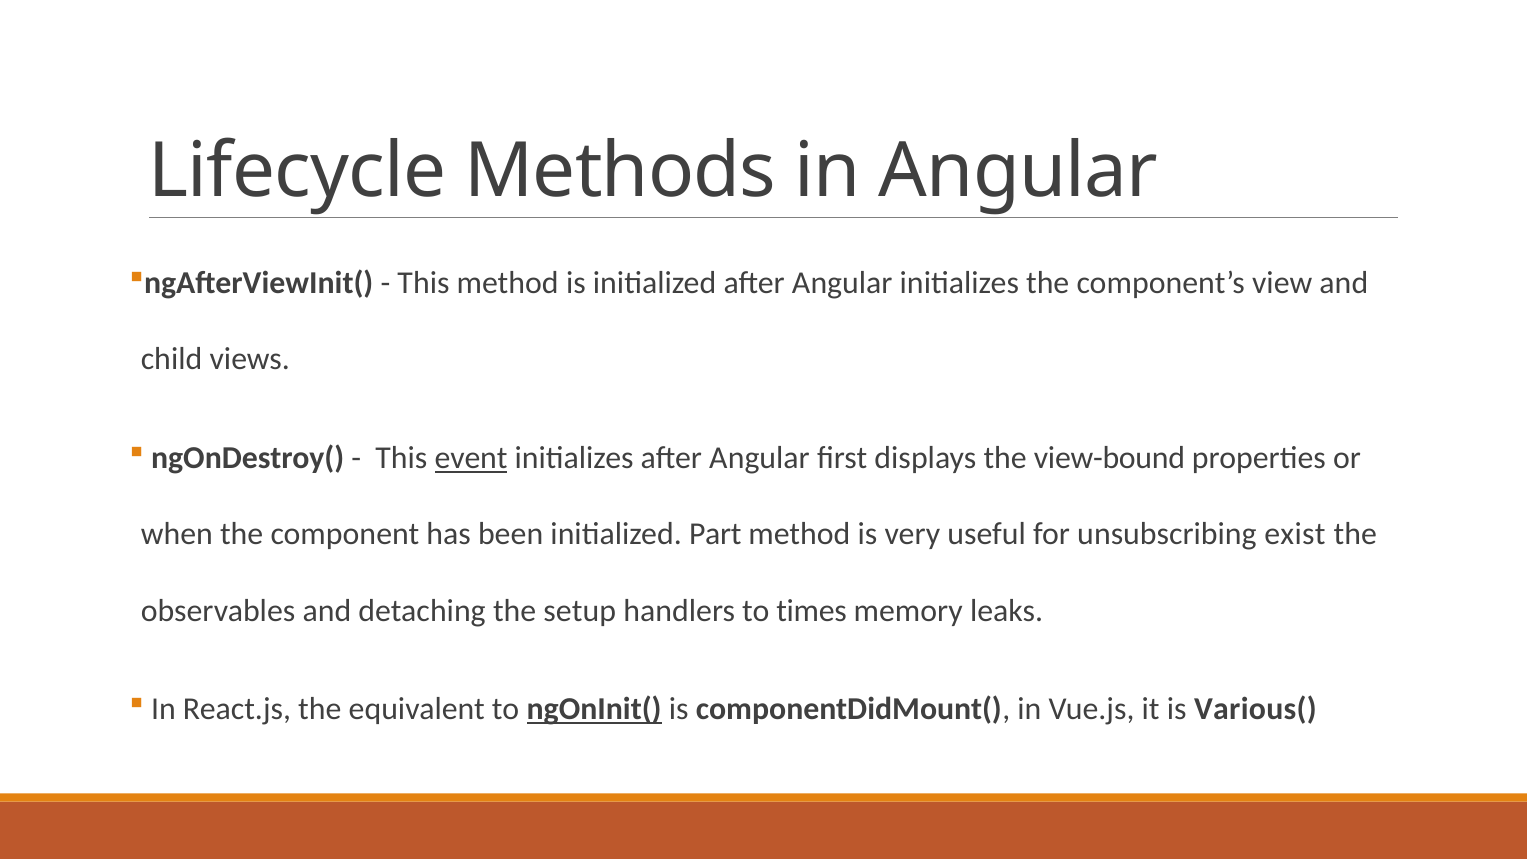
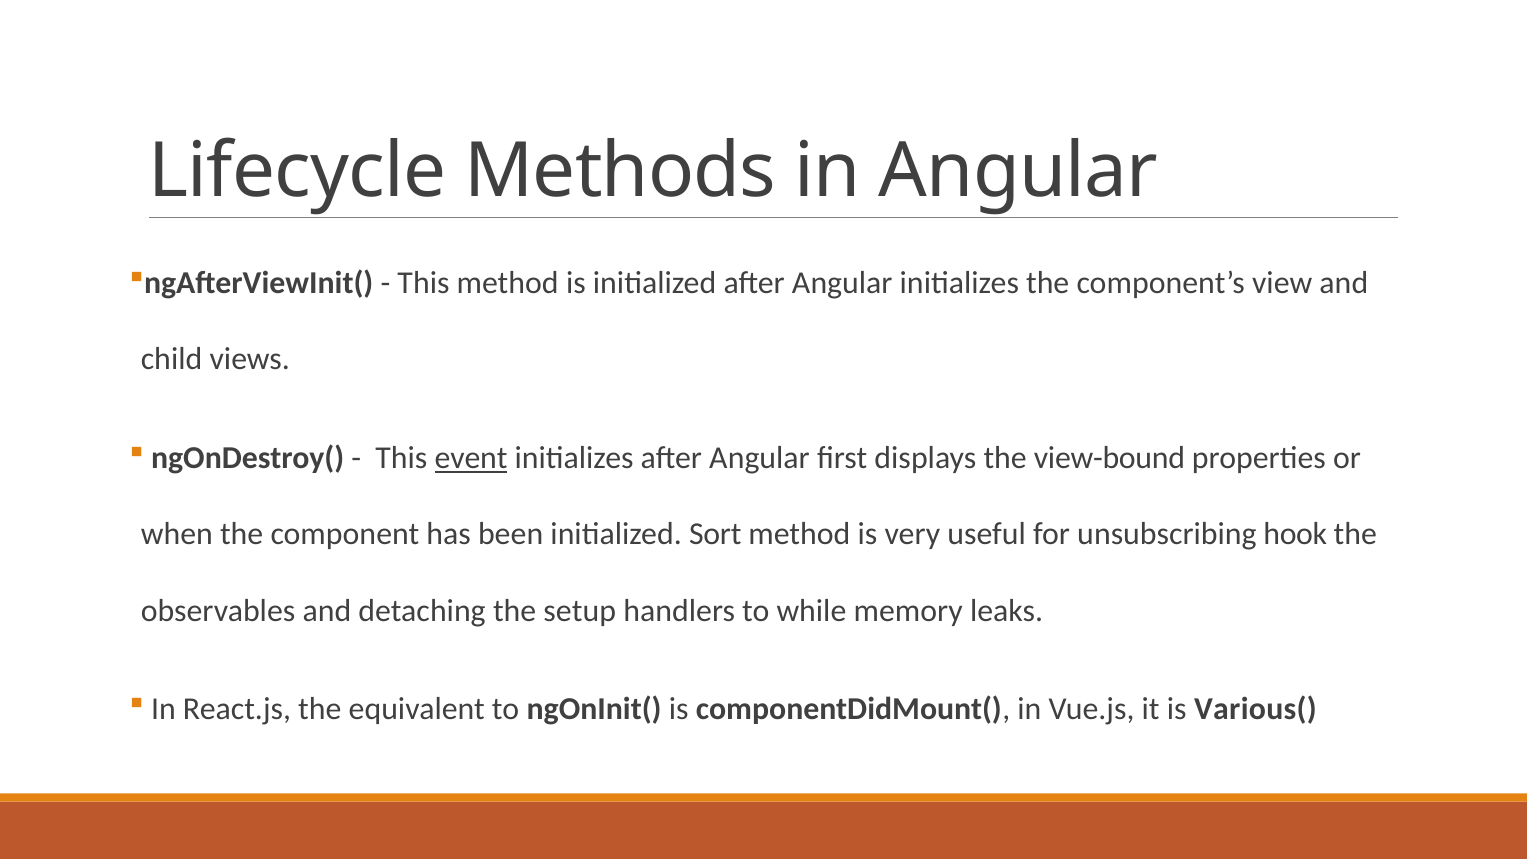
Part: Part -> Sort (715, 534)
exist: exist -> hook (1295, 534)
times: times -> while (811, 611)
ngOnInit( underline: present -> none (594, 709)
